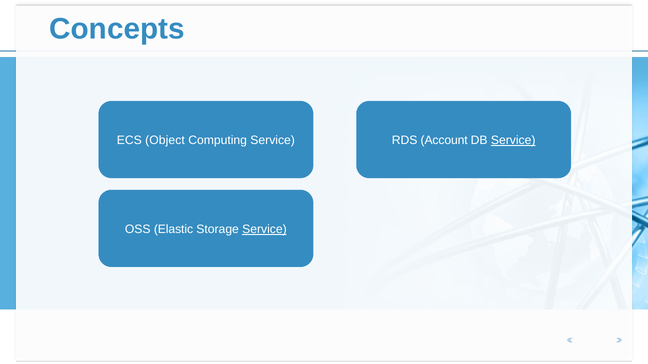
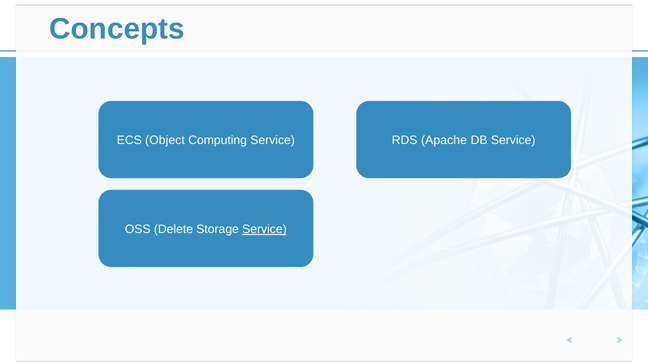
Account: Account -> Apache (444, 141)
Service underline: present -> none (513, 141)
Elastic: Elastic -> Delete (173, 230)
